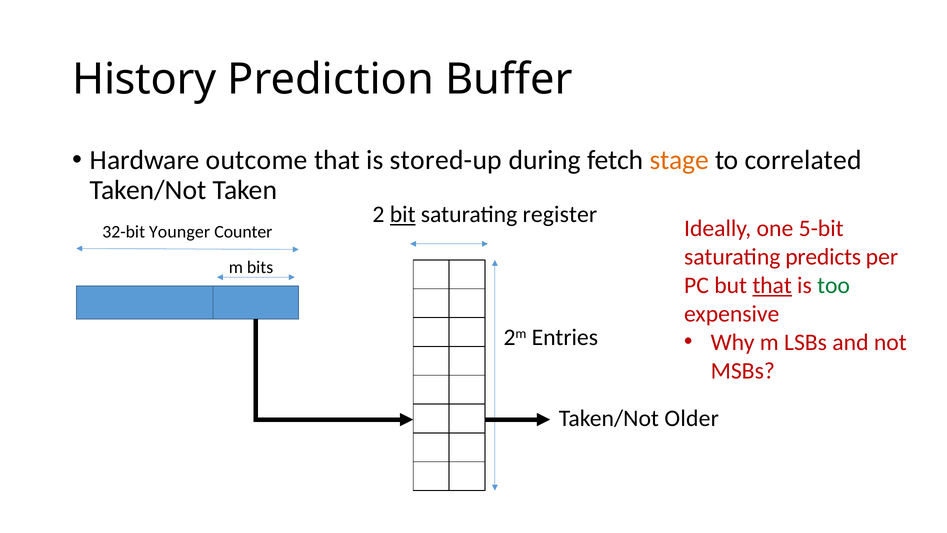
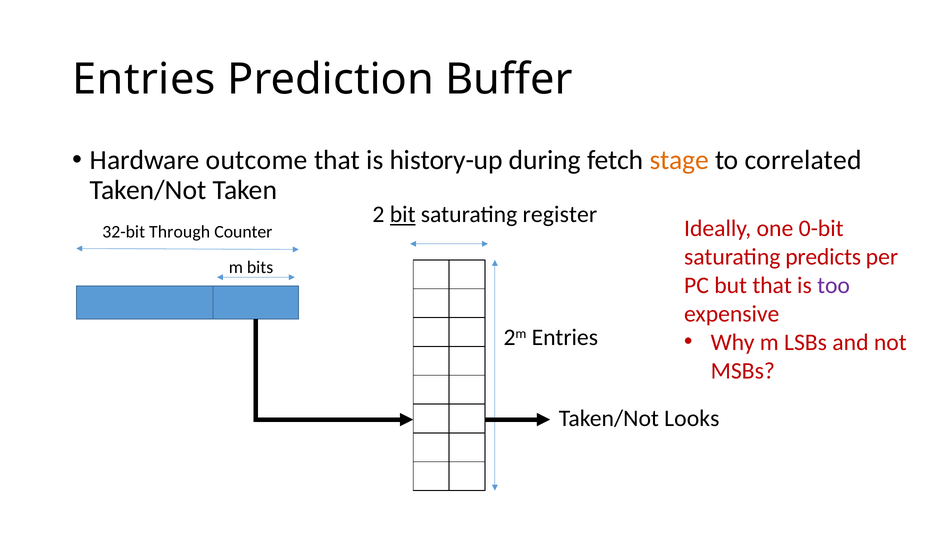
History: History -> Entries (144, 80)
stored-up: stored-up -> history-up (446, 160)
5-bit: 5-bit -> 0-bit (821, 228)
Younger: Younger -> Through (180, 232)
that underline: present -> none (772, 285)
too colour: green -> purple (834, 285)
Older: Older -> Looks (692, 418)
